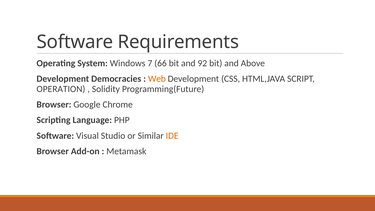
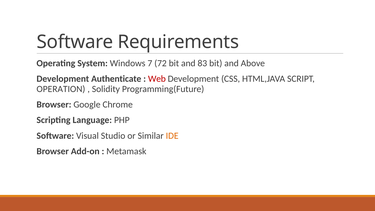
66: 66 -> 72 (161, 63)
92: 92 -> 83 (202, 63)
Democracies: Democracies -> Authenticate (116, 79)
Web colour: orange -> red (157, 79)
